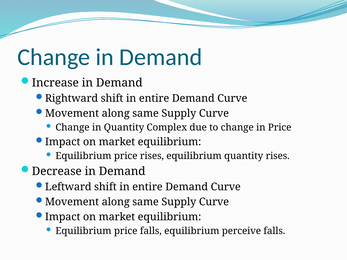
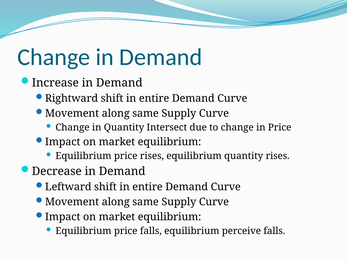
Complex: Complex -> Intersect (167, 128)
